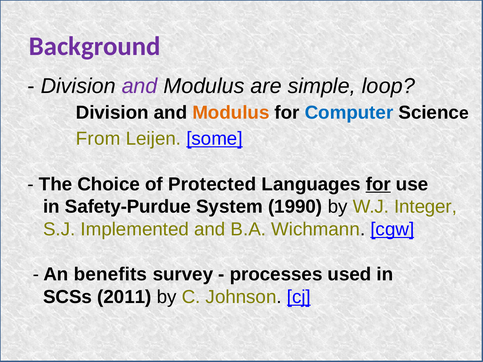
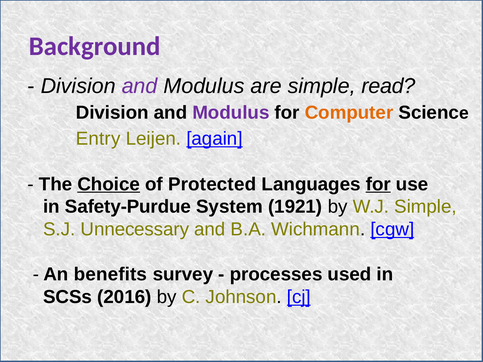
loop: loop -> read (389, 86)
Modulus colour: orange -> purple (231, 113)
Computer colour: blue -> orange (349, 113)
From: From -> Entry (98, 139)
some: some -> again (214, 139)
Choice underline: none -> present (109, 184)
1990: 1990 -> 1921 (295, 207)
W.J Integer: Integer -> Simple (426, 207)
Implemented: Implemented -> Unnecessary (135, 229)
2011: 2011 -> 2016 (124, 297)
